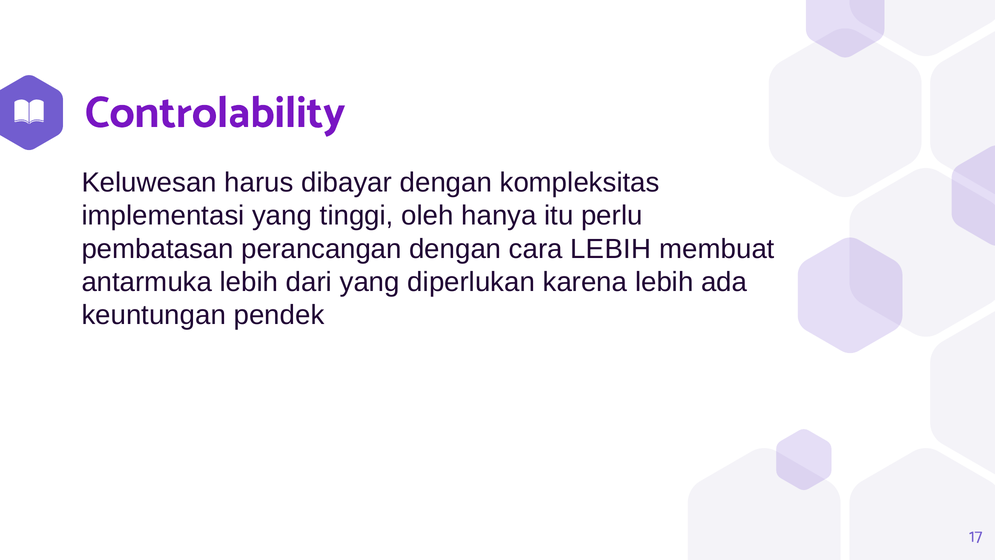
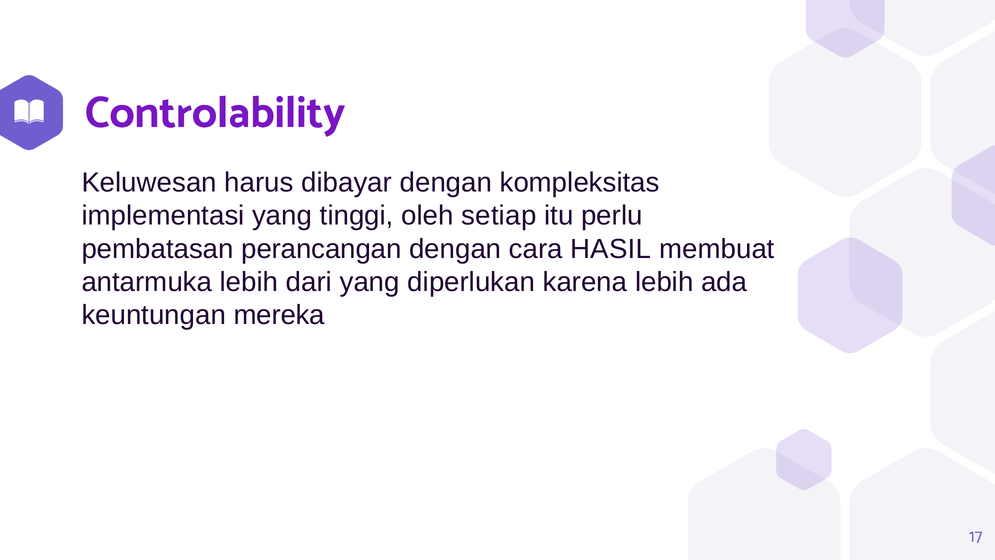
hanya: hanya -> setiap (499, 216)
cara LEBIH: LEBIH -> HASIL (611, 249)
pendek: pendek -> mereka (279, 315)
